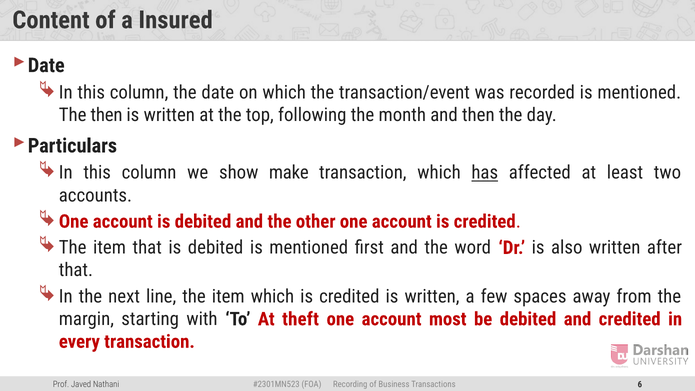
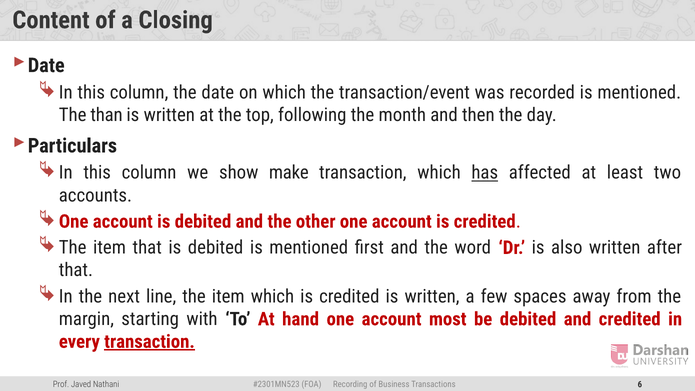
Insured: Insured -> Closing (176, 20)
The then: then -> than (107, 115)
theft: theft -> hand (301, 319)
transaction underline: none -> present (150, 342)
